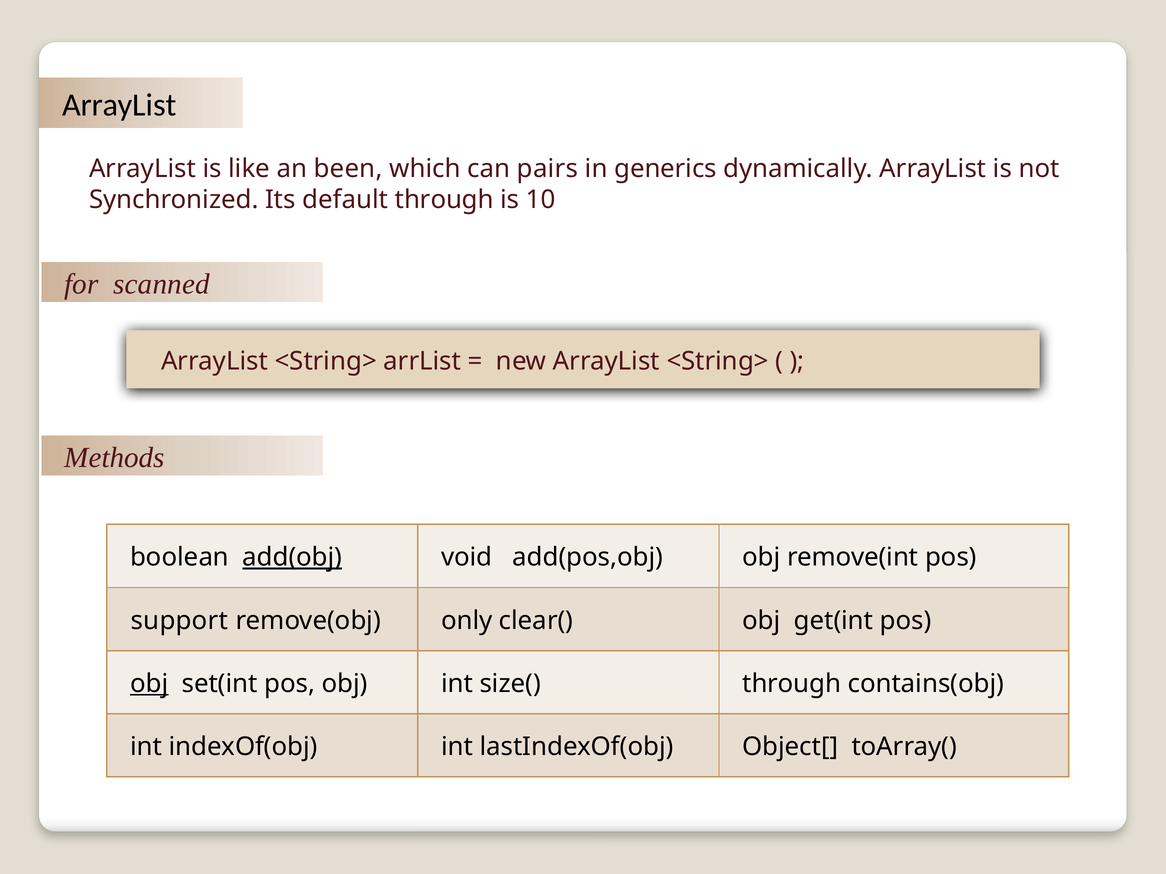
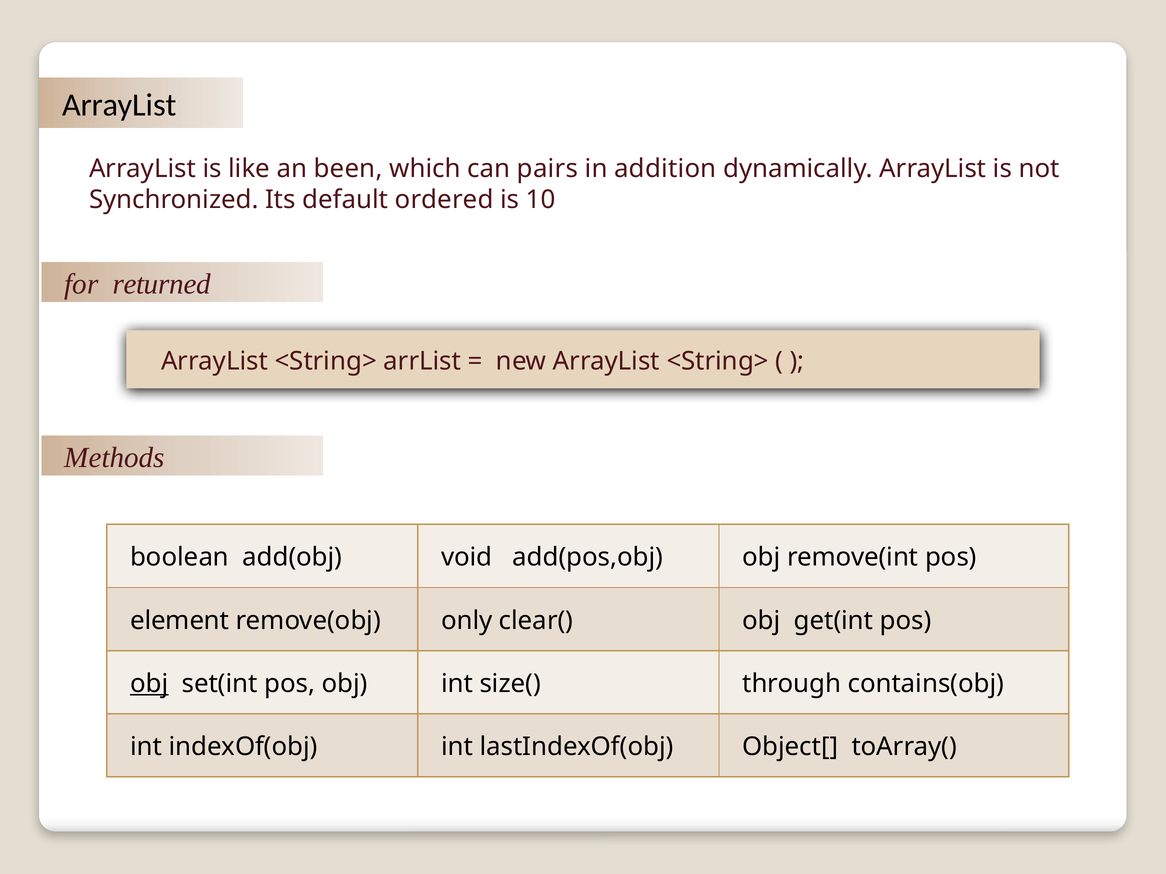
generics: generics -> addition (665, 169)
default through: through -> ordered (444, 200)
scanned: scanned -> returned (162, 284)
add(obj underline: present -> none (292, 558)
support: support -> element (180, 621)
